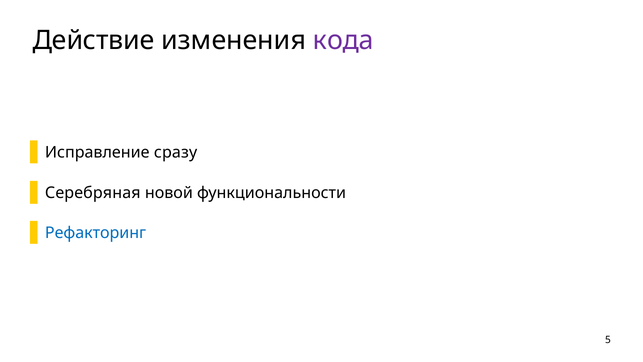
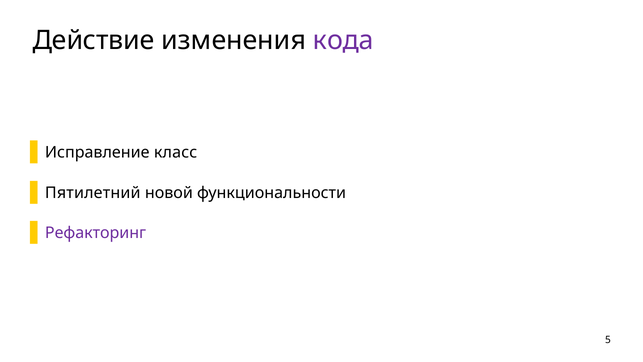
сразу: сразу -> класс (176, 152)
Серебряная: Серебряная -> Пятилетний (93, 193)
Рефакторинг colour: blue -> purple (96, 233)
